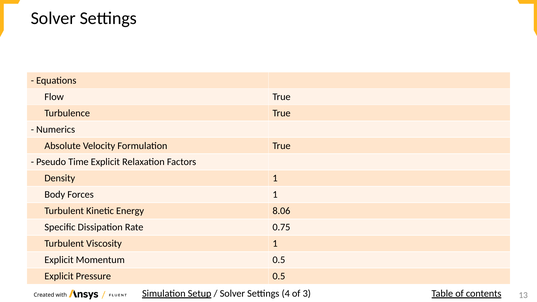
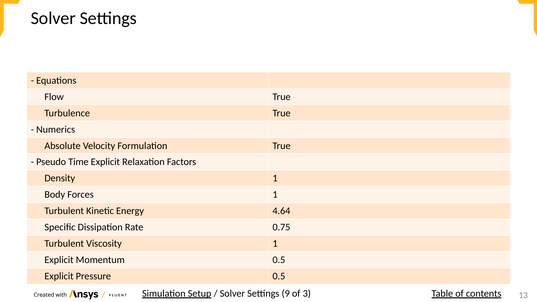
8.06: 8.06 -> 4.64 (281, 211)
4: 4 -> 9 (286, 293)
